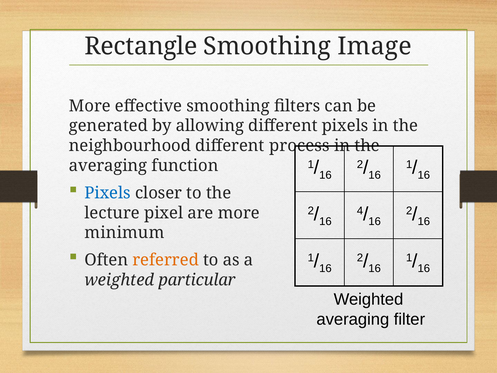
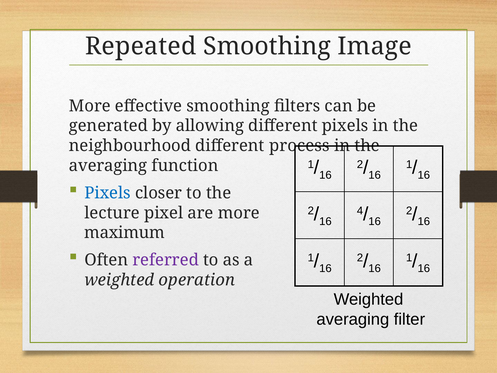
Rectangle: Rectangle -> Repeated (141, 46)
minimum: minimum -> maximum (125, 233)
referred colour: orange -> purple (166, 260)
particular: particular -> operation (197, 280)
